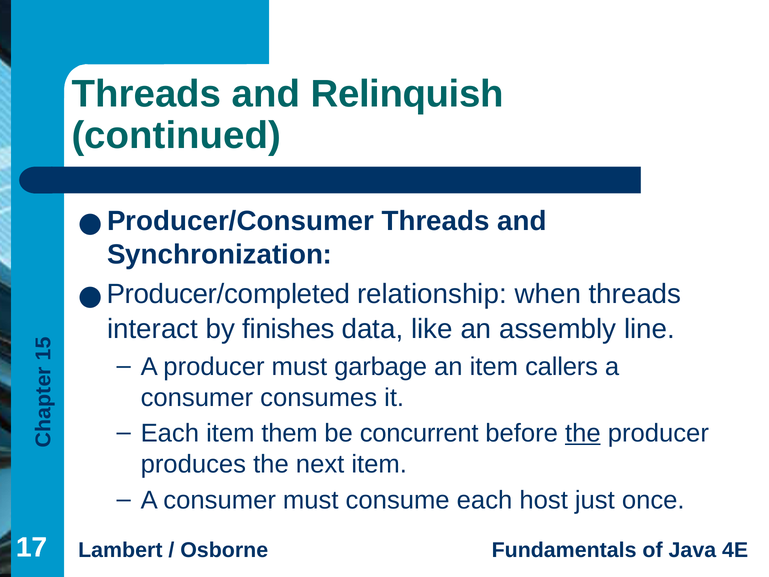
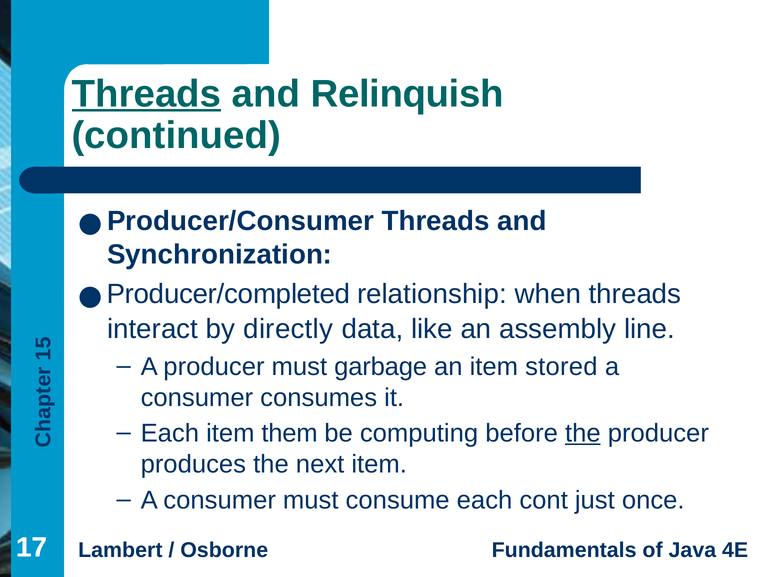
Threads underline: none -> present (146, 94)
finishes: finishes -> directly (288, 329)
callers: callers -> stored (561, 367)
concurrent: concurrent -> computing (419, 433)
host: host -> cont (544, 500)
